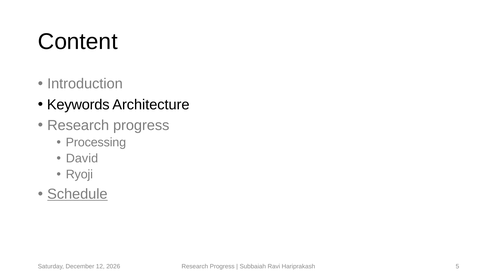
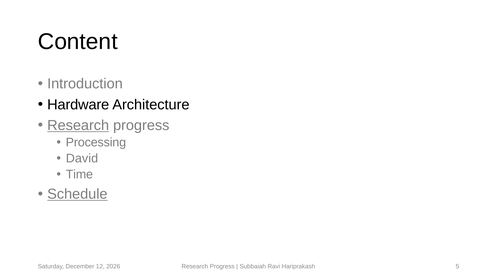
Keywords: Keywords -> Hardware (78, 105)
Research underline: none -> present (78, 126)
Ryoji: Ryoji -> Time (79, 175)
